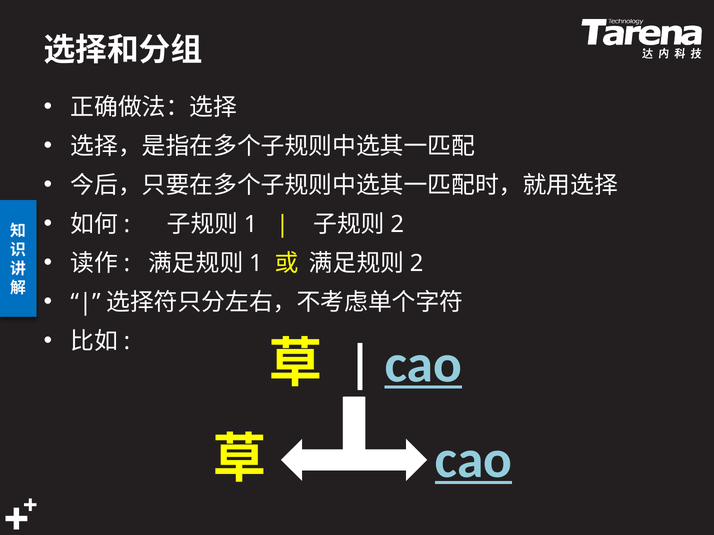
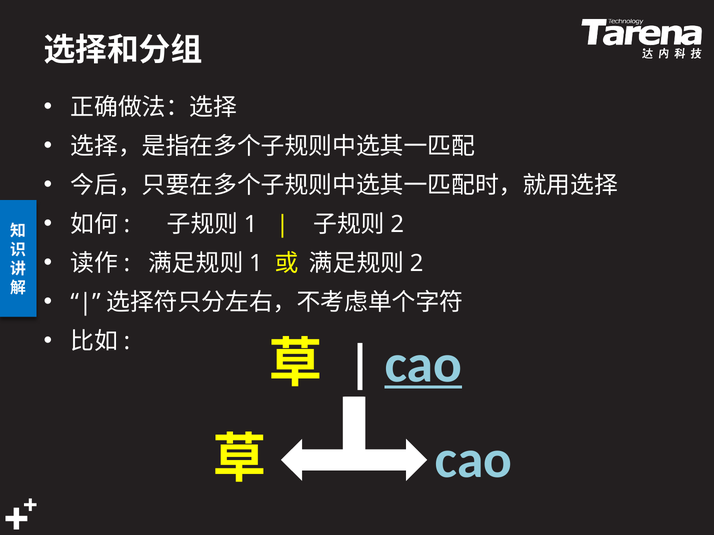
cao underline: present -> none (474, 460)
